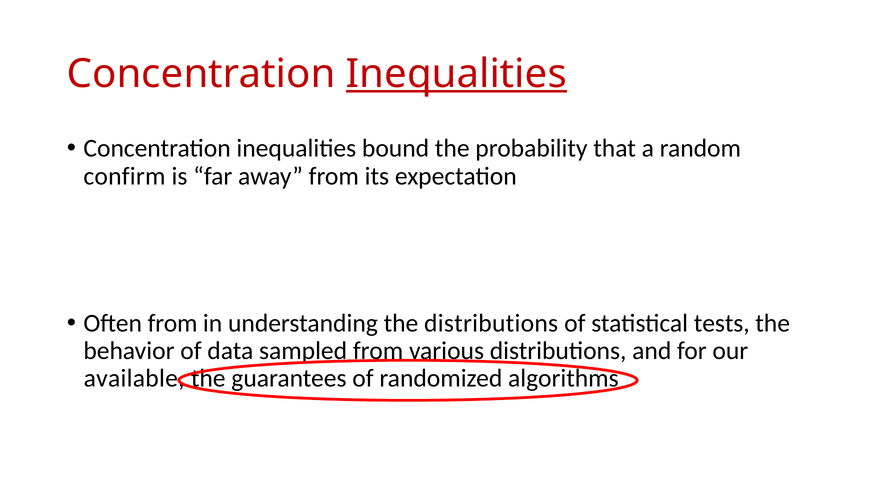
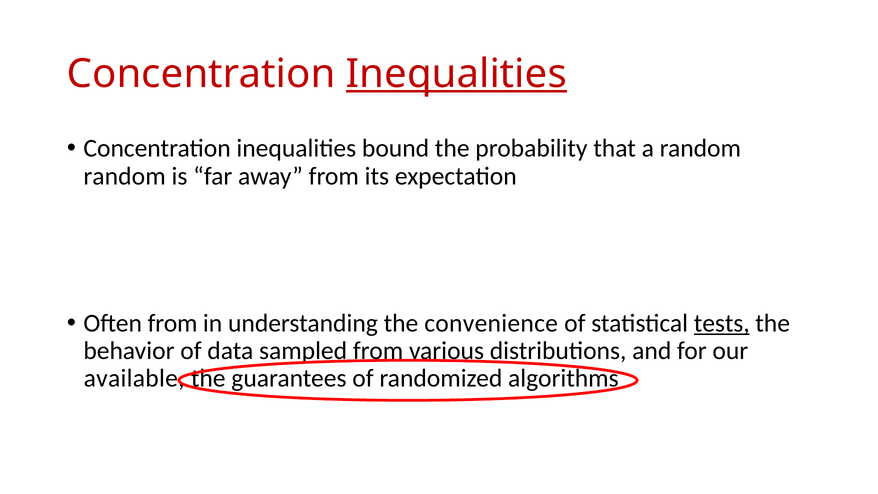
confirm: confirm -> random (125, 176)
the distributions: distributions -> convenience (491, 323)
tests underline: none -> present (722, 323)
